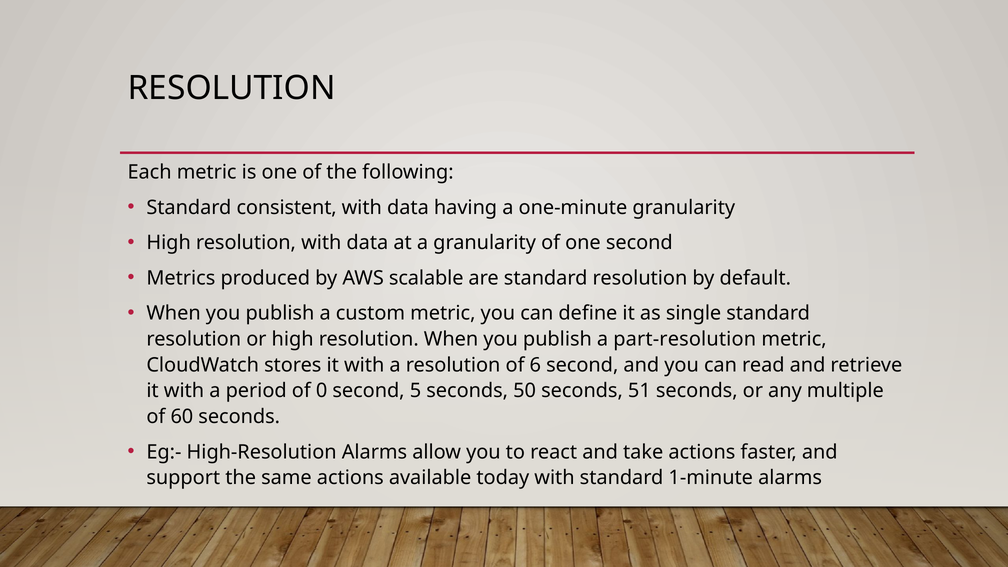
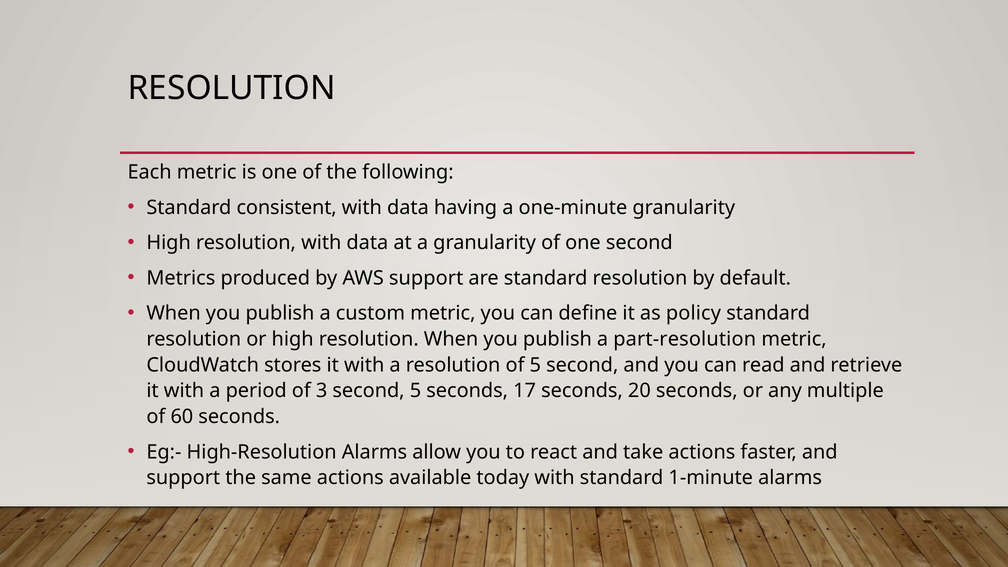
AWS scalable: scalable -> support (426, 278)
single: single -> policy (693, 313)
of 6: 6 -> 5 (535, 365)
0: 0 -> 3 (322, 391)
50: 50 -> 17 (525, 391)
51: 51 -> 20 (639, 391)
